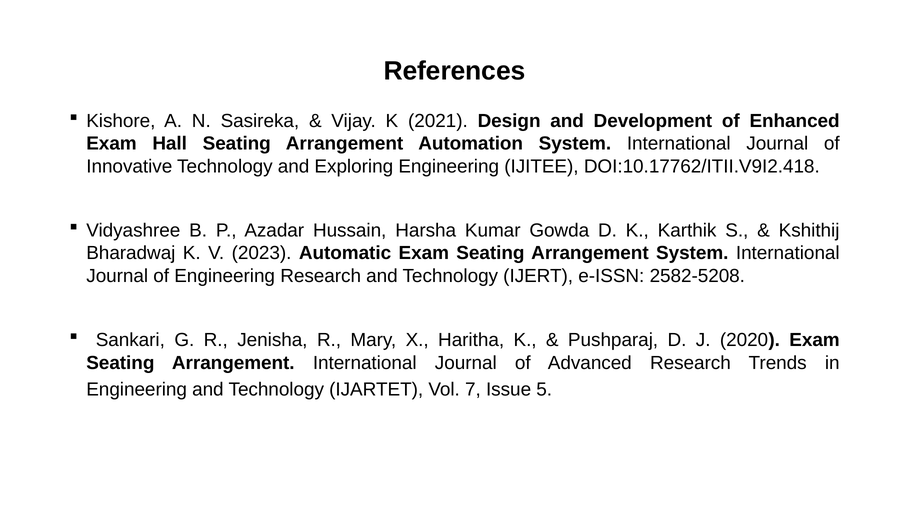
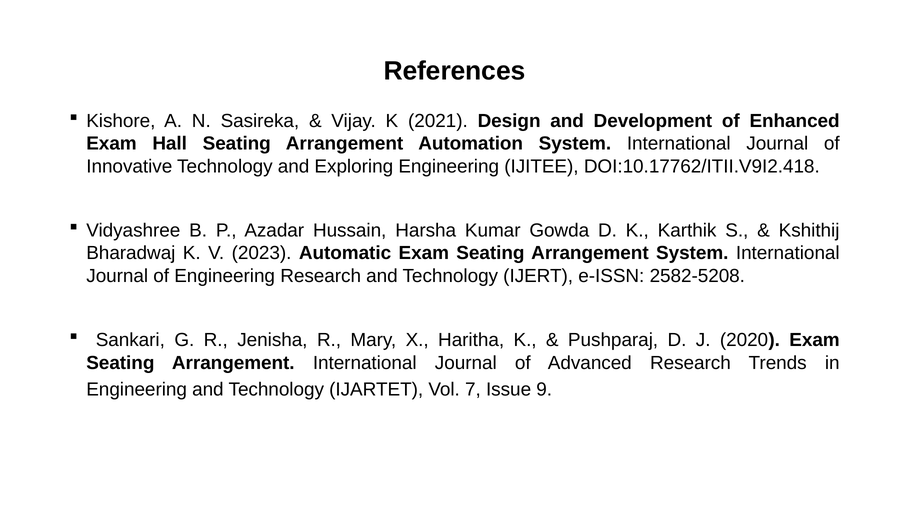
5: 5 -> 9 (544, 390)
